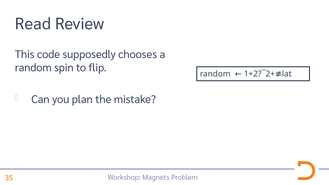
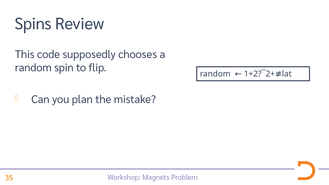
Read: Read -> Spins (33, 24)
